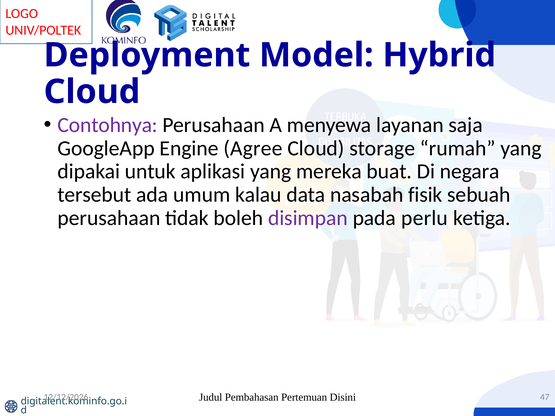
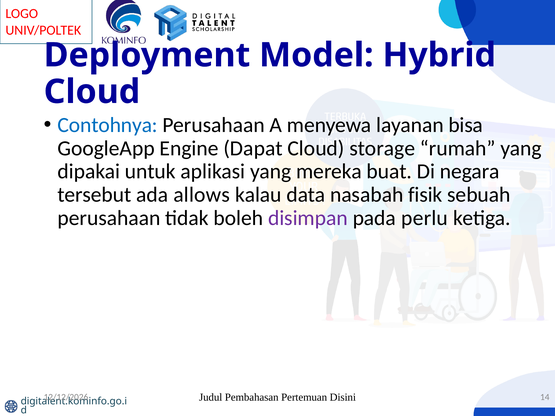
Contohnya colour: purple -> blue (108, 125)
saja: saja -> bisa (466, 125)
Agree: Agree -> Dapat (253, 148)
umum: umum -> allows (202, 195)
47: 47 -> 14 (545, 397)
